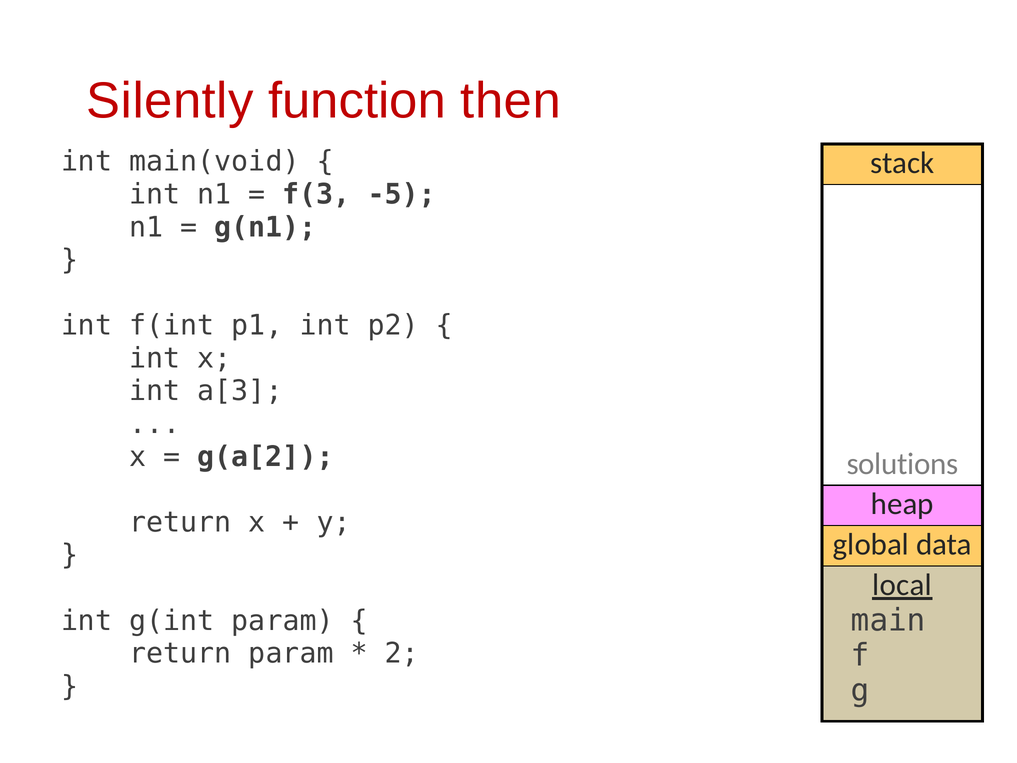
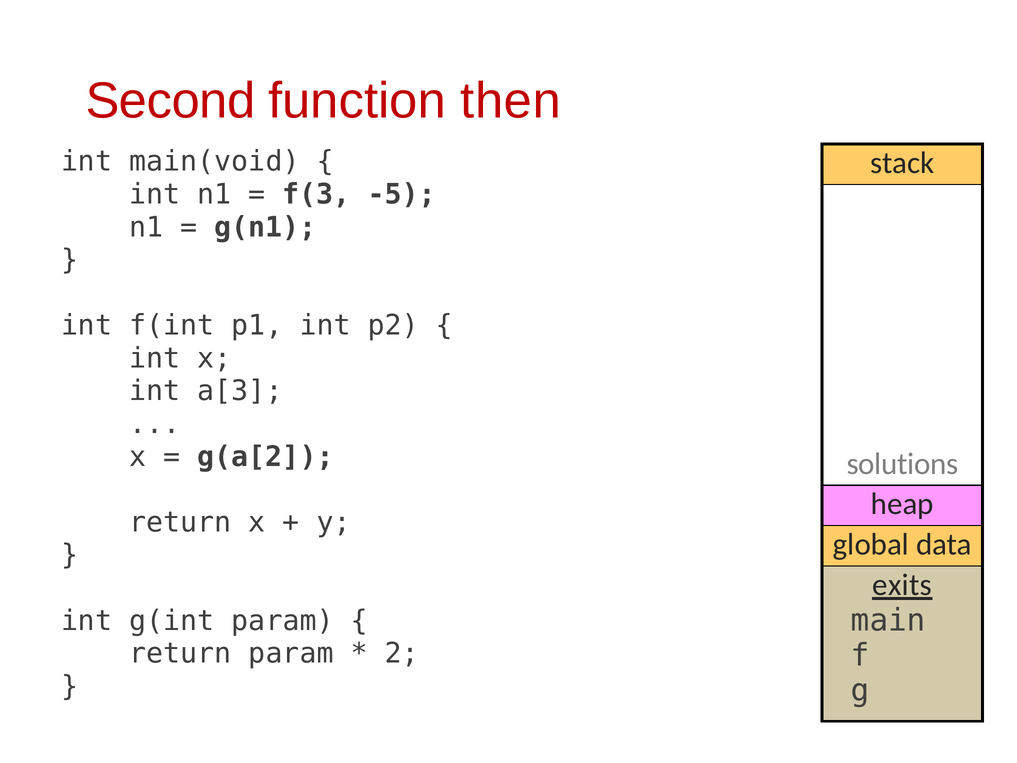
Silently: Silently -> Second (170, 101)
local: local -> exits (902, 585)
